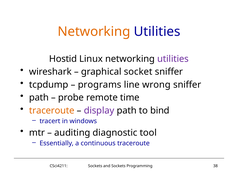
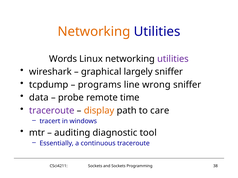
Hostid: Hostid -> Words (63, 59)
socket: socket -> largely (138, 72)
path: path -> data (39, 98)
traceroute colour: orange -> purple (52, 111)
display colour: purple -> orange (99, 111)
bind: bind -> care (160, 111)
